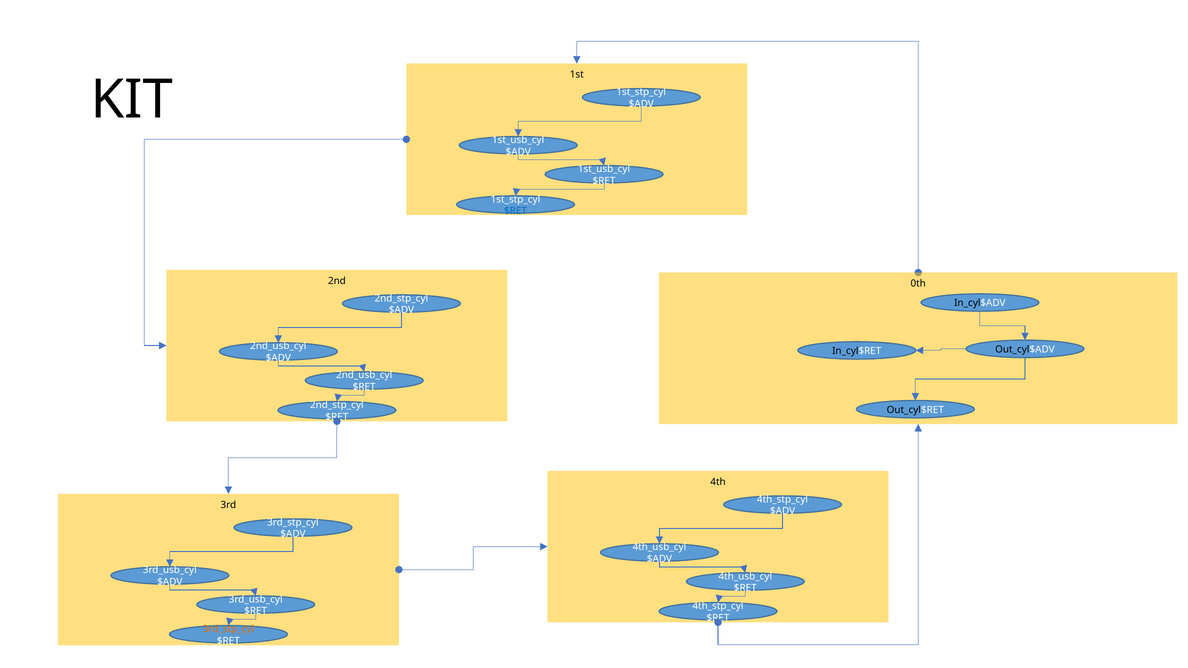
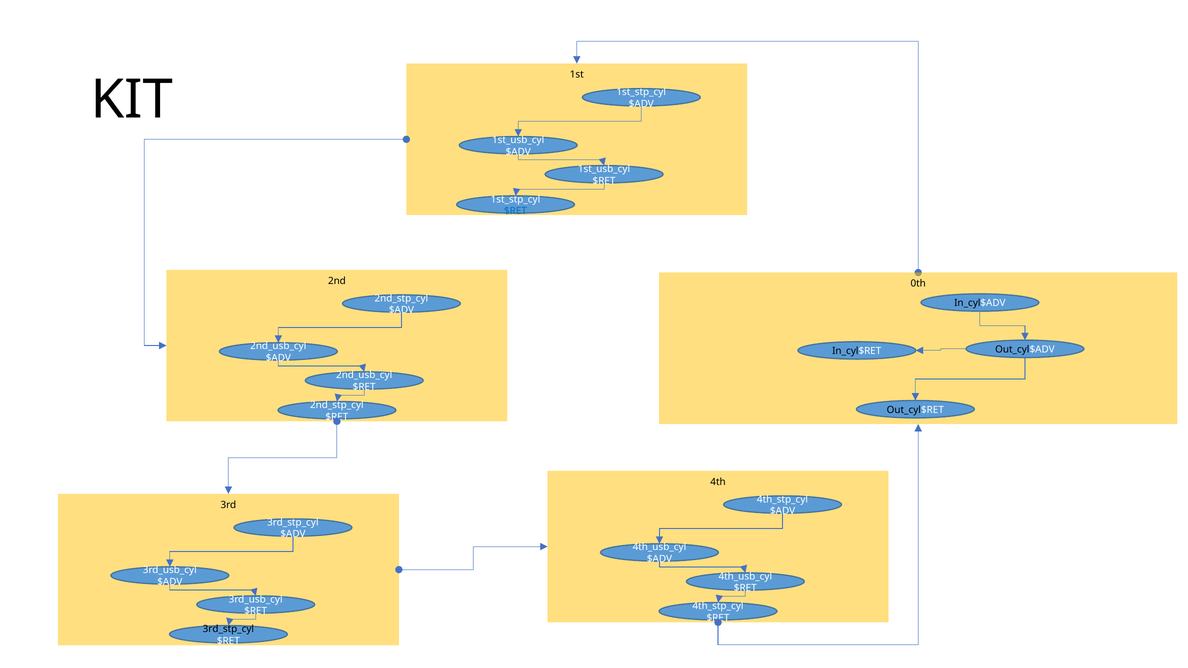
3rd_stp_cyl colour: orange -> black (228, 629)
